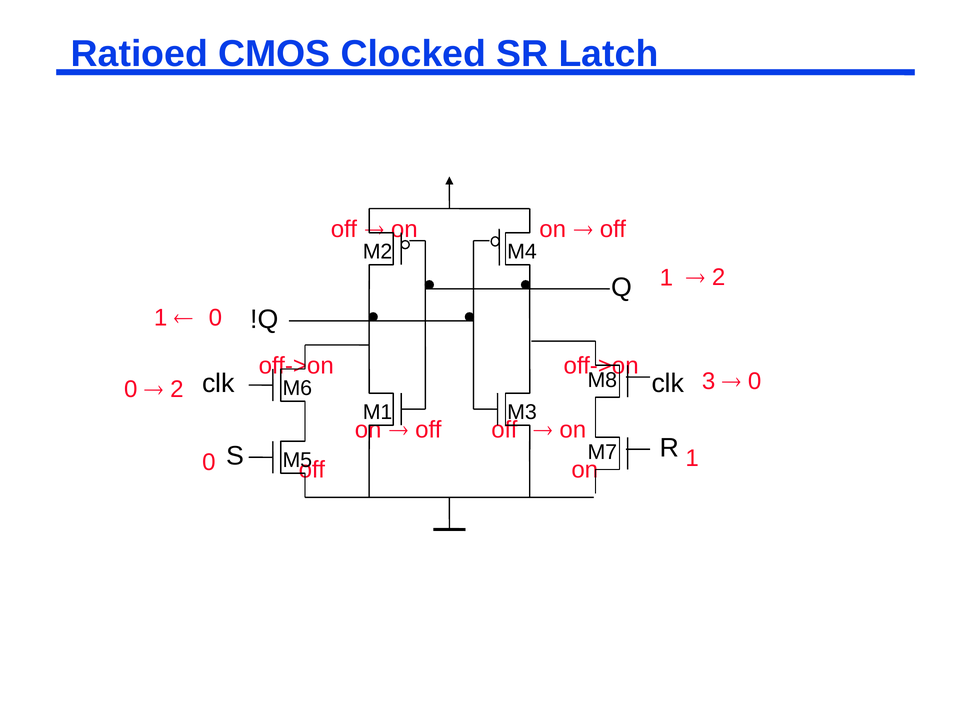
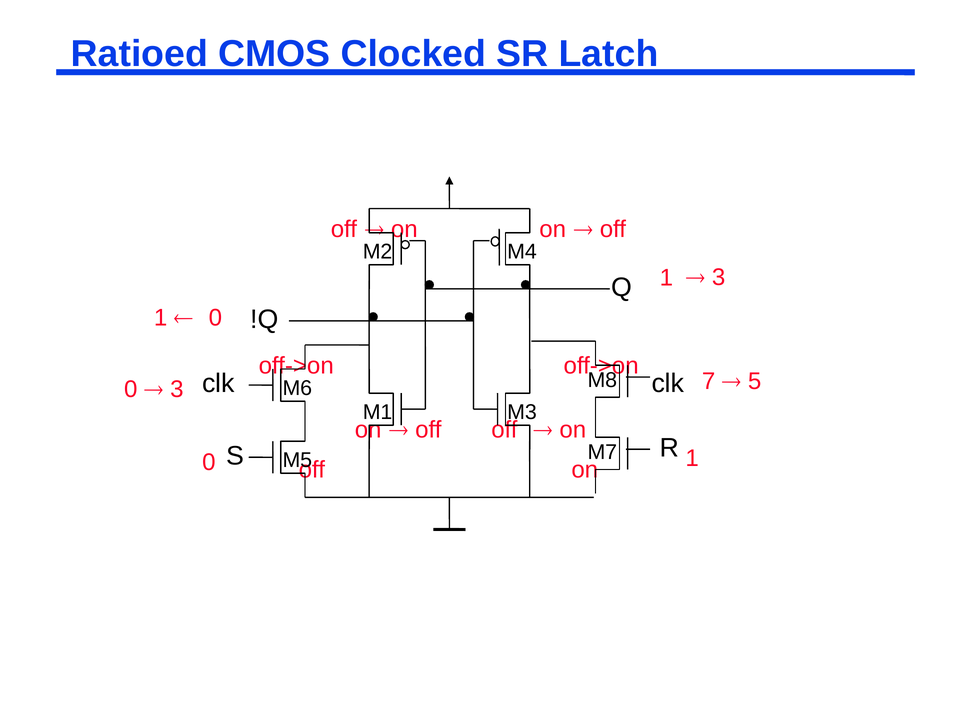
2: 2 -> 3 (719, 277)
3: 3 -> 7 (709, 382)
0: 0 -> 5 (755, 382)
2: 2 -> 3 (177, 390)
